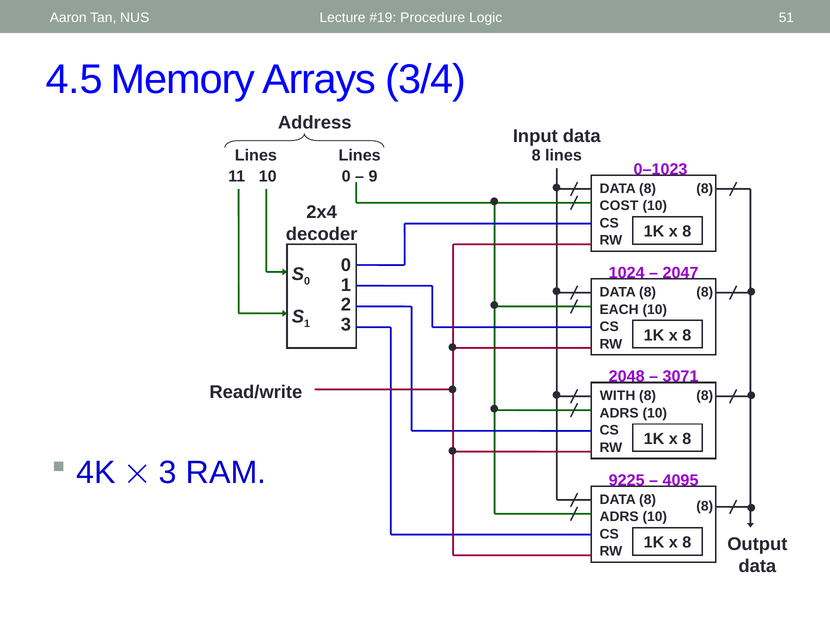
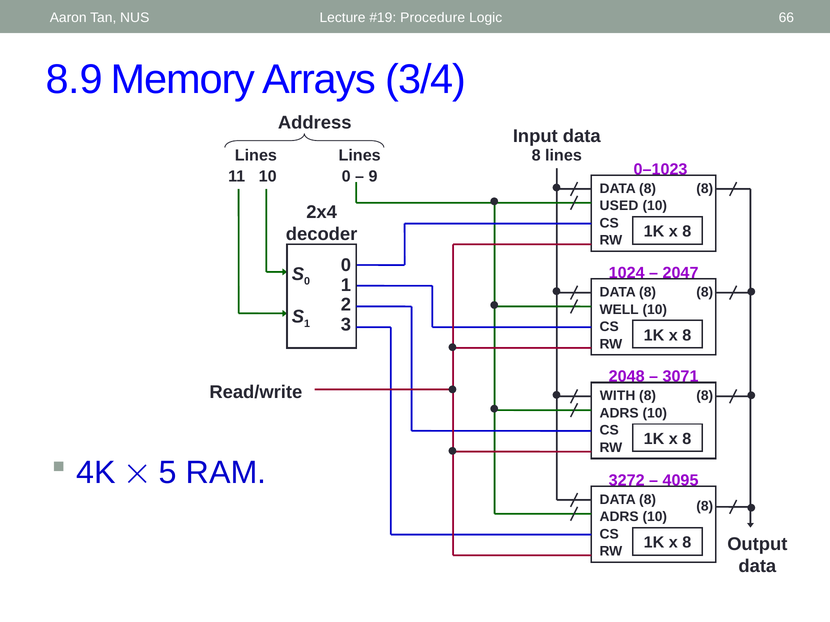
51: 51 -> 66 (786, 18)
4.5: 4.5 -> 8.9 (74, 80)
COST: COST -> USED (619, 206)
EACH: EACH -> WELL (619, 310)
3: 3 -> 5 (168, 473)
9225: 9225 -> 3272 (627, 481)
